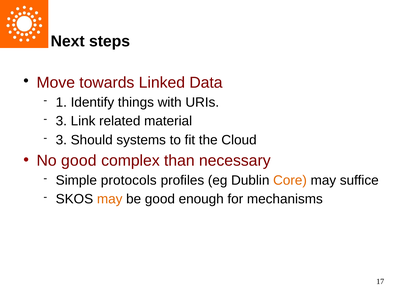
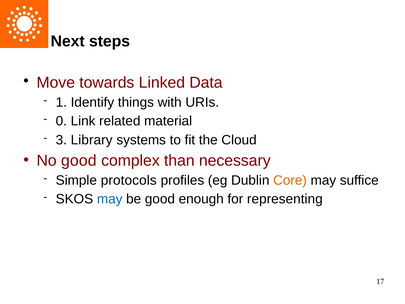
3: 3 -> 0 (61, 121)
Should: Should -> Library (92, 140)
may colour: orange -> blue (110, 199)
mechanisms: mechanisms -> representing (285, 199)
